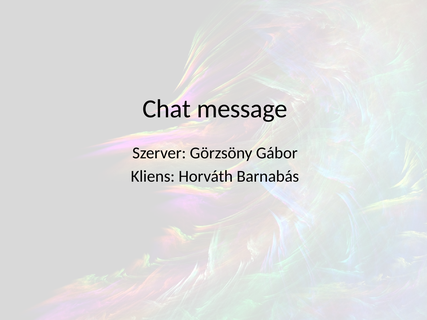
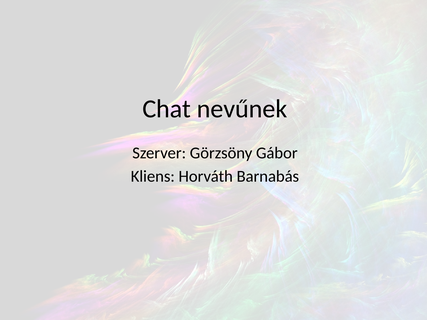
message: message -> nevűnek (242, 109)
